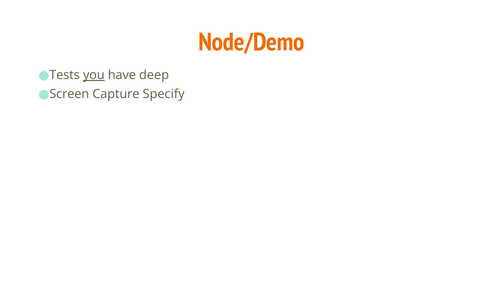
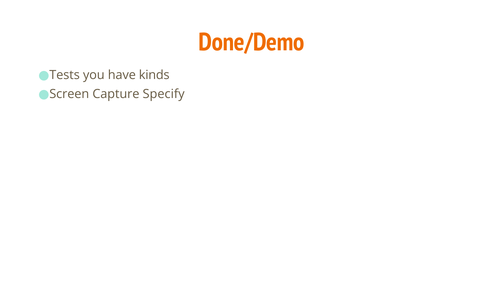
Node/Demo: Node/Demo -> Done/Demo (252, 42)
you underline: present -> none (94, 75)
deep: deep -> kinds (154, 75)
